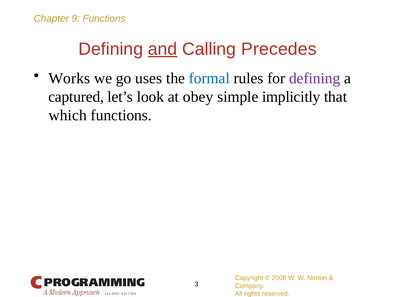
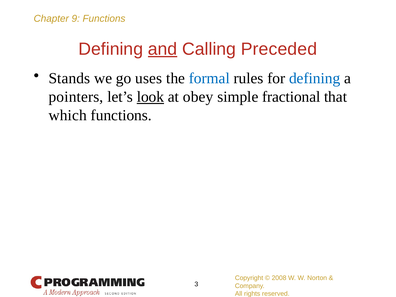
Precedes: Precedes -> Preceded (279, 49)
Works: Works -> Stands (69, 78)
defining colour: purple -> blue (315, 78)
captured: captured -> pointers (76, 97)
look underline: none -> present (150, 97)
implicitly: implicitly -> fractional (291, 97)
